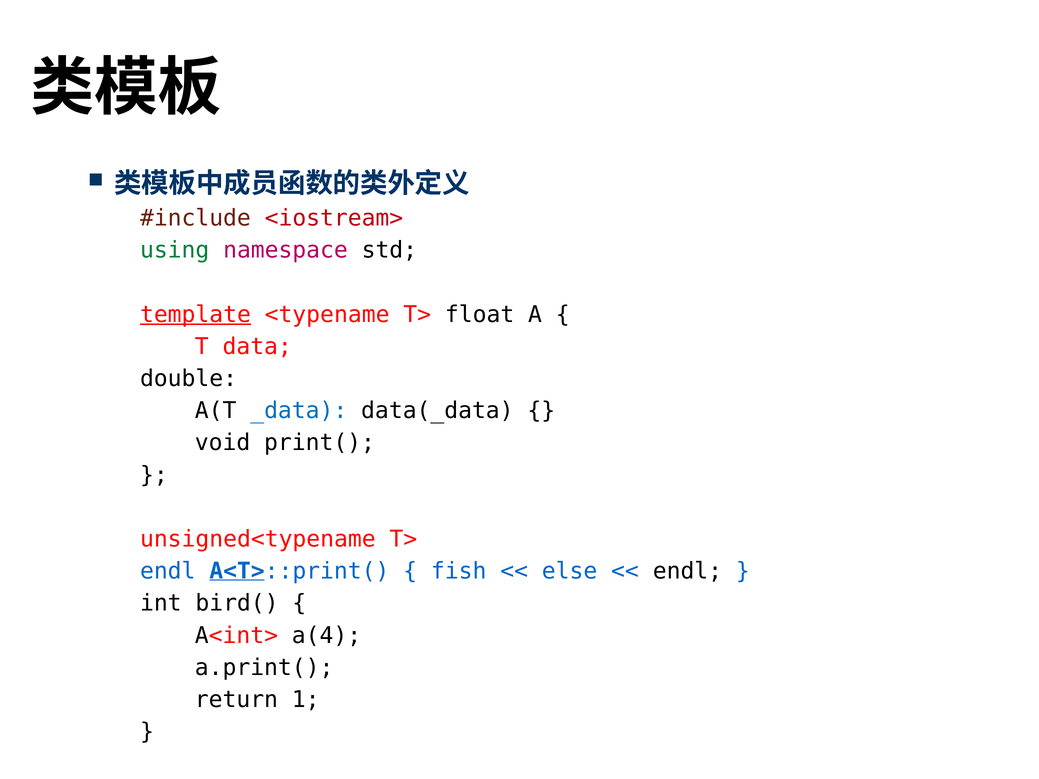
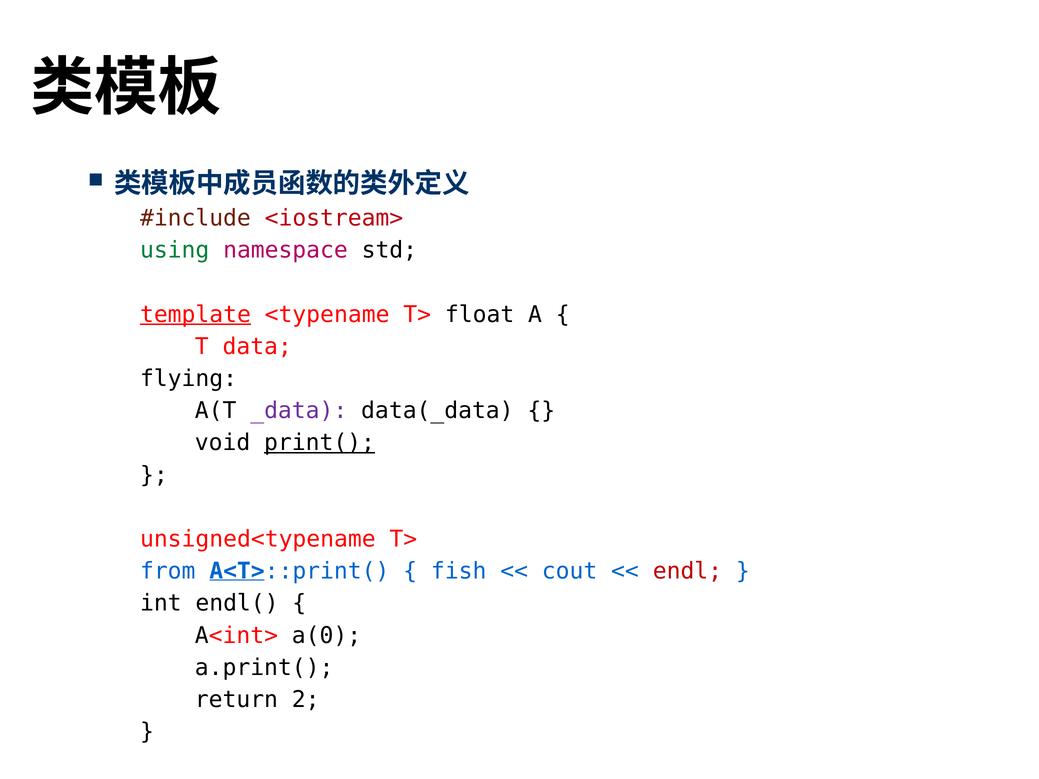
double: double -> flying (189, 379)
_data colour: blue -> purple (299, 411)
print( underline: none -> present (320, 443)
endl: endl -> from (168, 571)
else: else -> cout (570, 571)
endl colour: black -> red (687, 571)
bird(: bird( -> endl( (237, 604)
a(4: a(4 -> a(0 (327, 636)
1: 1 -> 2 (306, 700)
